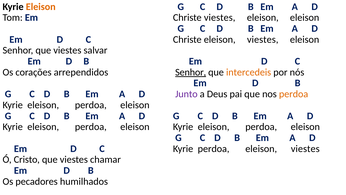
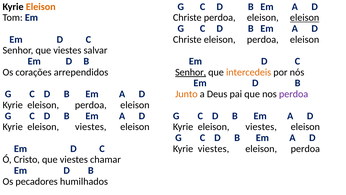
Christe viestes: viestes -> perdoa (220, 18)
eleison underline: none -> present (305, 18)
Christe eleison viestes: viestes -> perdoa (263, 39)
Junto colour: purple -> orange (186, 94)
perdoa colour: orange -> purple (294, 94)
perdoa: perdoa -> viestes (91, 127)
perdoa: perdoa -> viestes (261, 127)
Kyrie perdoa: perdoa -> viestes (214, 148)
viestes: viestes -> perdoa (305, 148)
